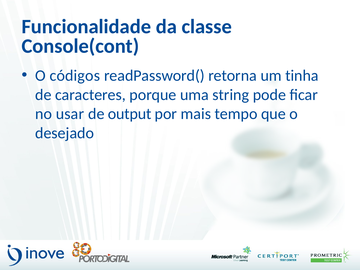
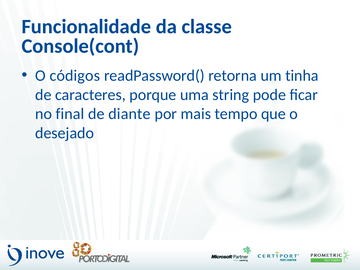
usar: usar -> final (70, 114)
output: output -> diante (129, 114)
